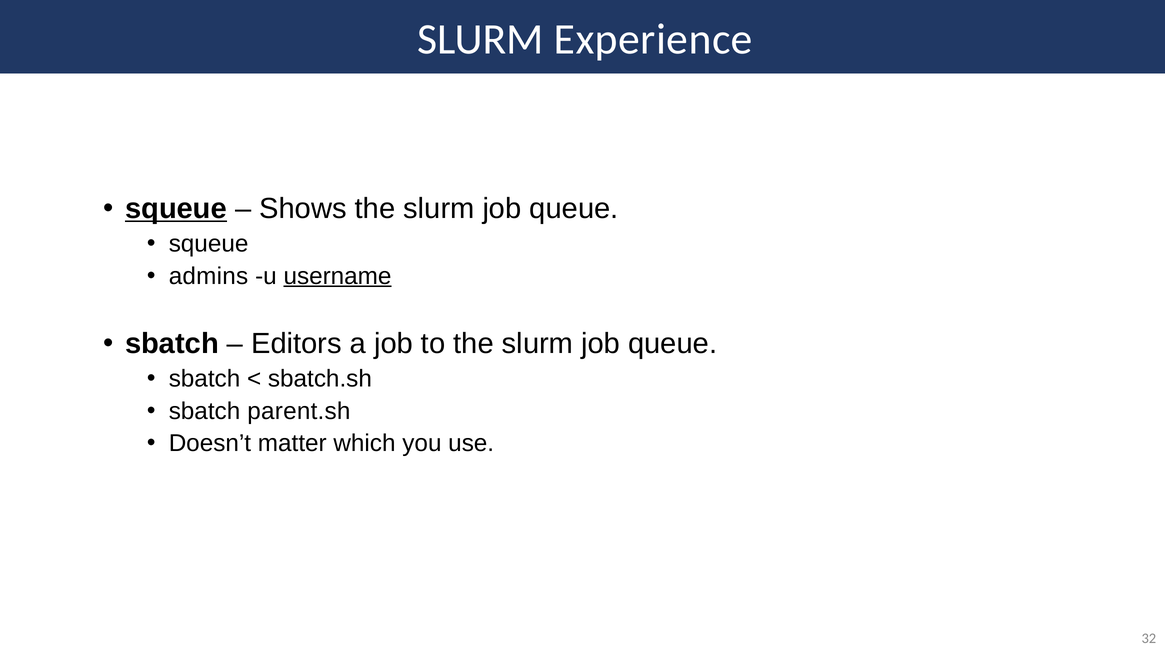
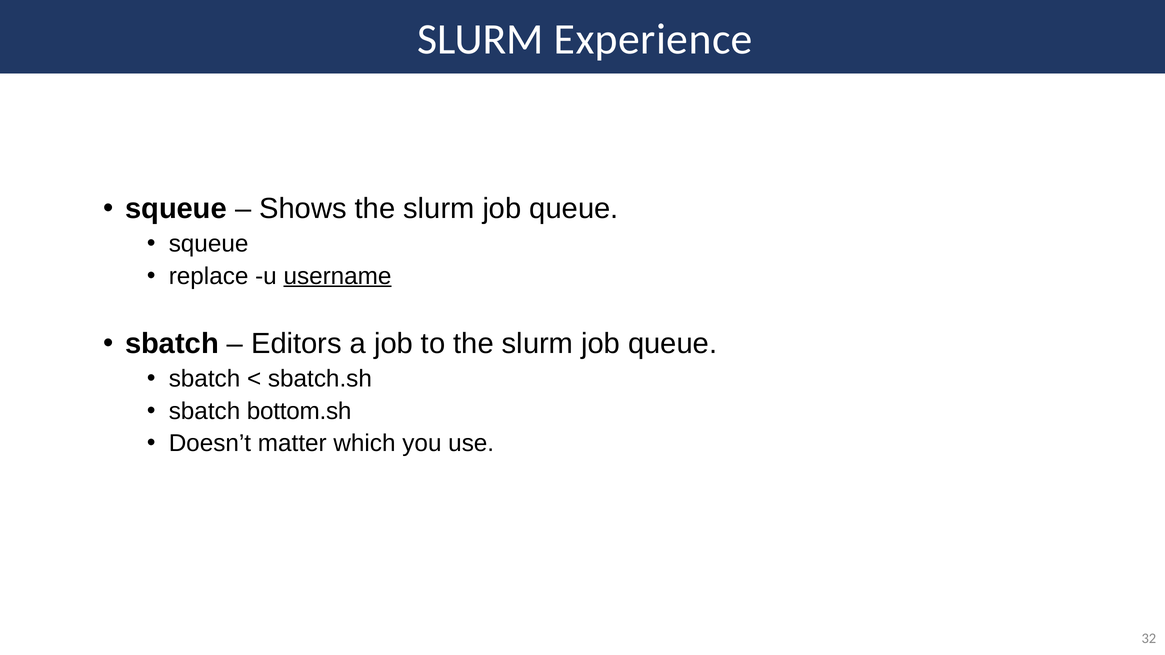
squeue underline: present -> none (176, 209)
admins: admins -> replace (209, 276)
parent.sh: parent.sh -> bottom.sh (299, 411)
